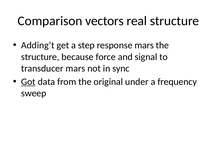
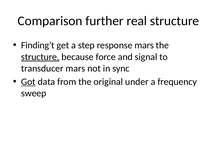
vectors: vectors -> further (104, 21)
Adding’t: Adding’t -> Finding’t (38, 46)
structure underline: none -> present (40, 57)
